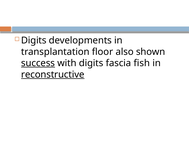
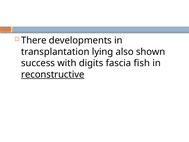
Digits: Digits -> There (34, 40)
floor: floor -> lying (103, 52)
success underline: present -> none (38, 63)
